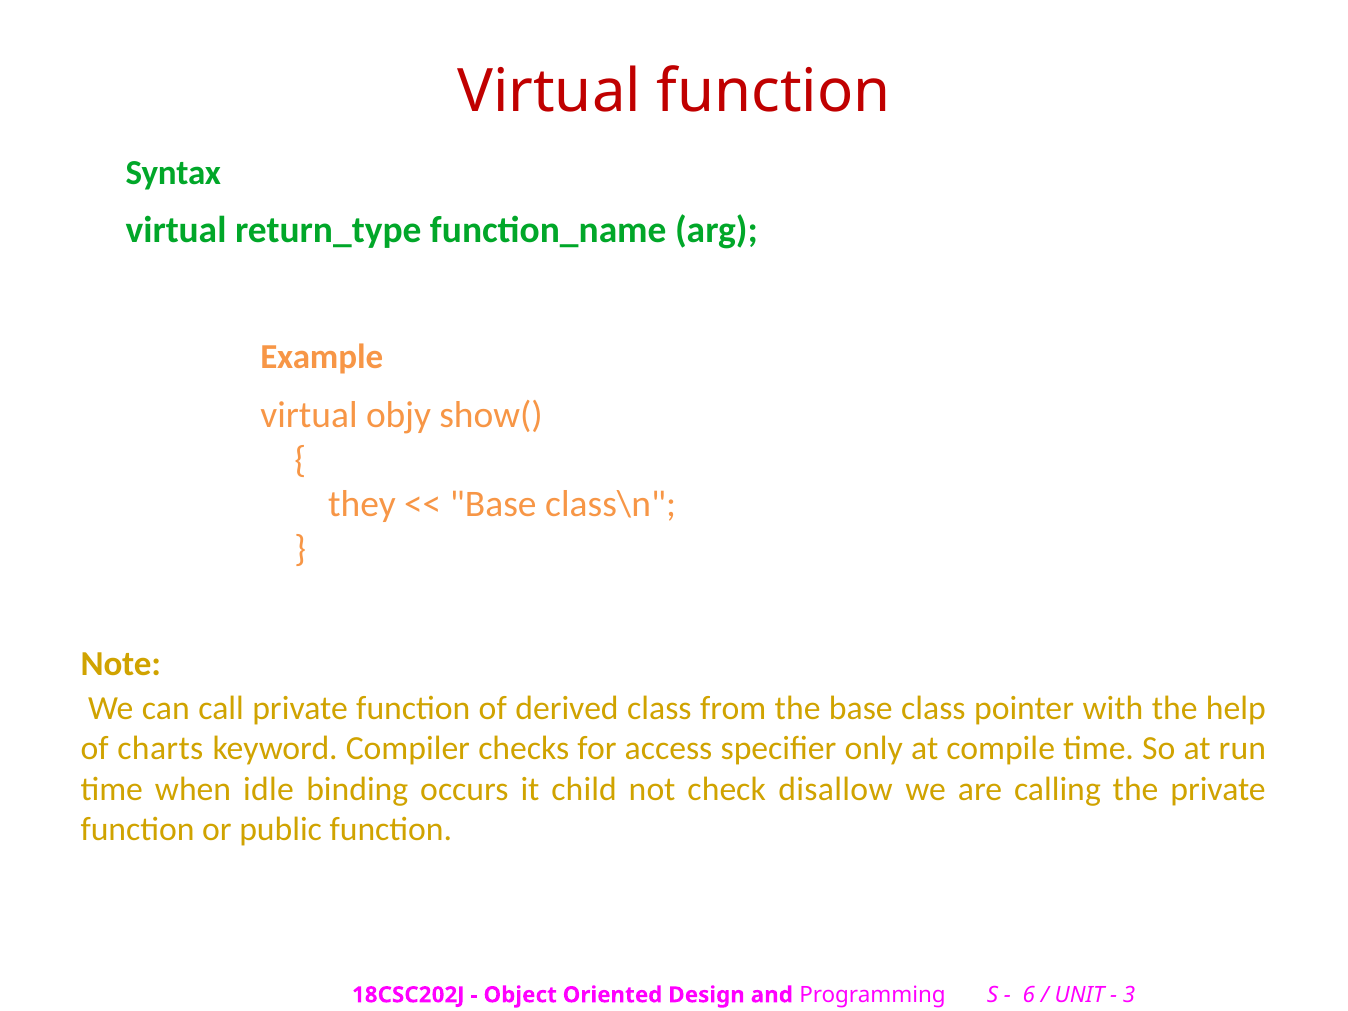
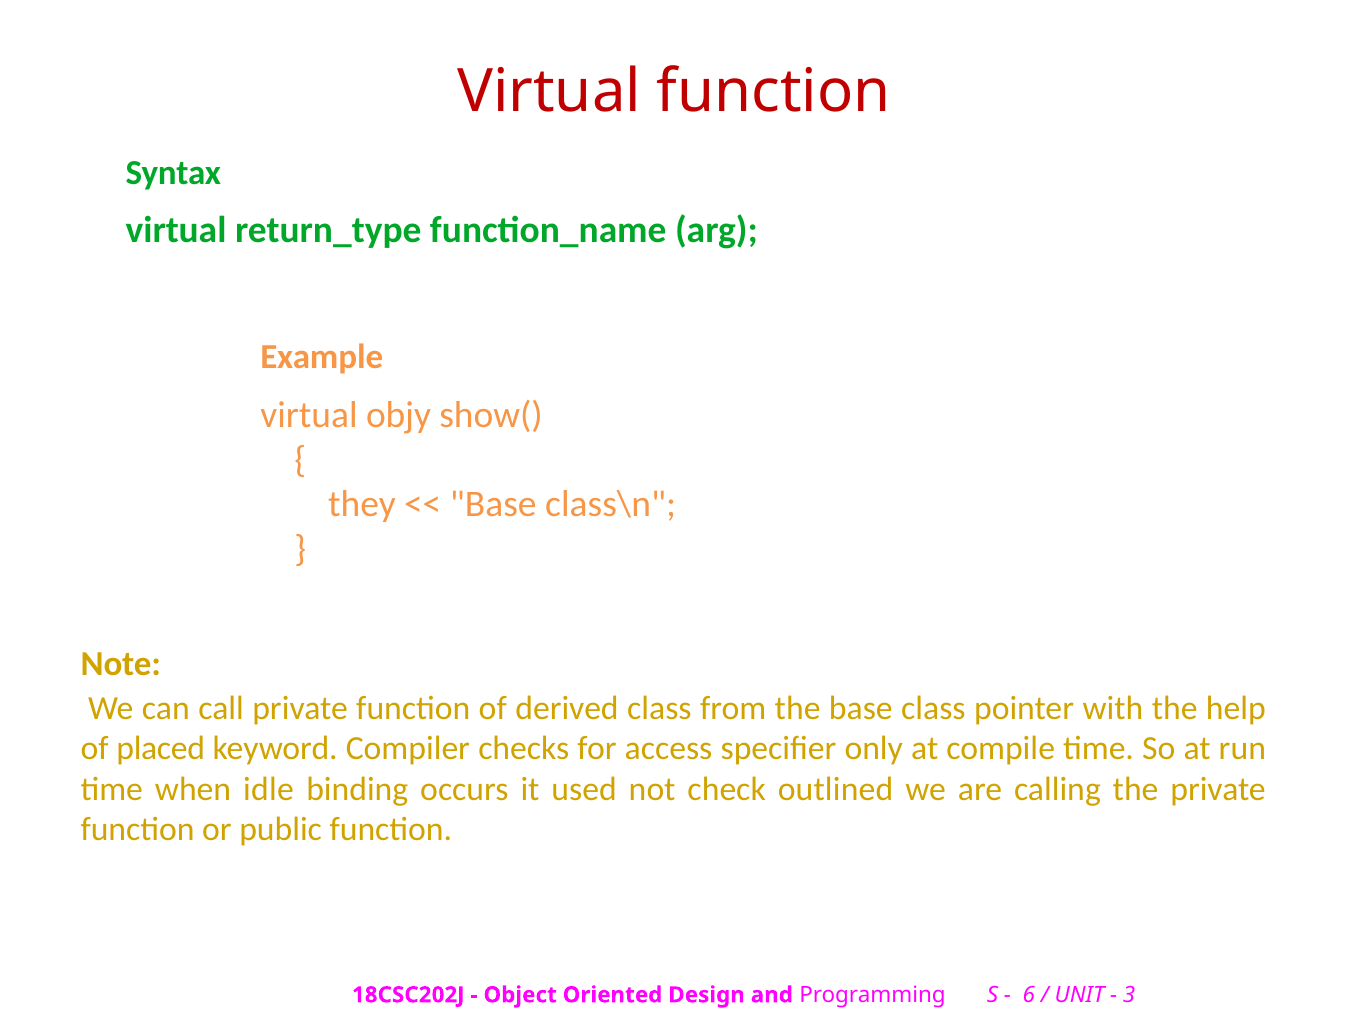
charts: charts -> placed (161, 748)
child: child -> used (584, 789)
disallow: disallow -> outlined (836, 789)
